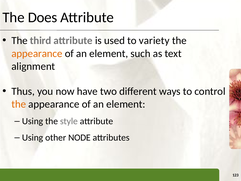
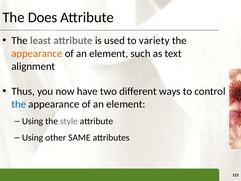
third: third -> least (41, 41)
the colour: orange -> blue (19, 104)
NODE: NODE -> SAME (79, 137)
